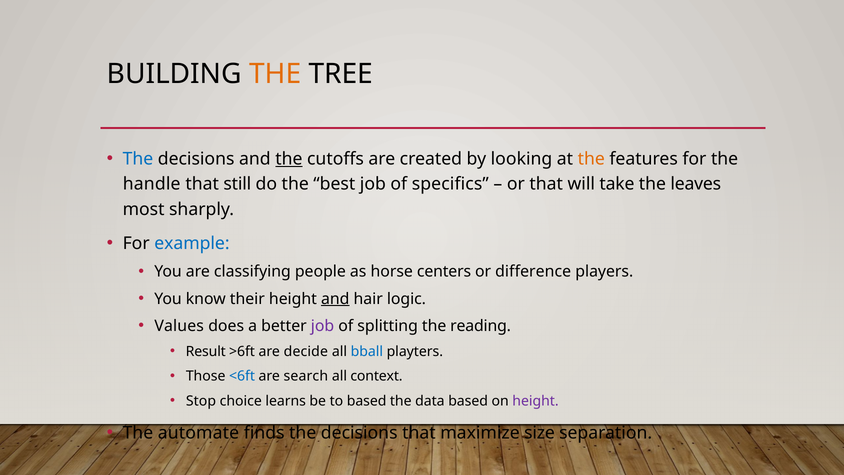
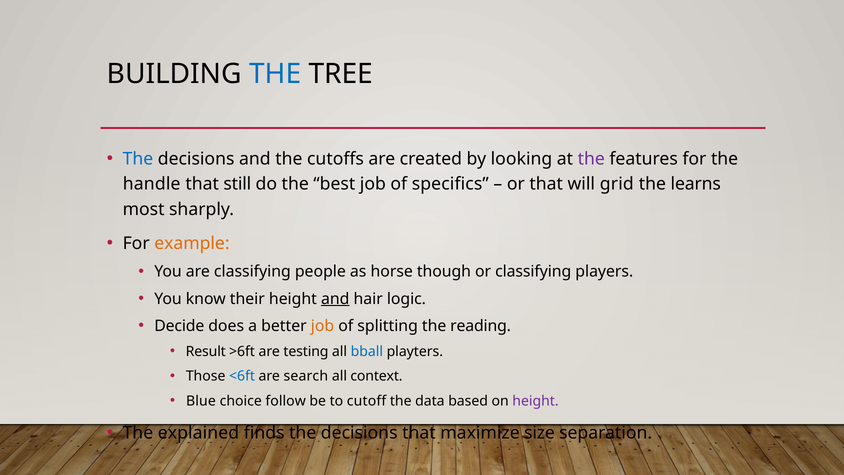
THE colour: orange -> blue (275, 74)
the underline: present -> none (289, 159)
the colour: orange -> purple (591, 159)
take: take -> grid (617, 184)
leaves: leaves -> learns (696, 184)
example colour: blue -> orange (192, 243)
centers: centers -> though (444, 272)
or difference: difference -> classifying (533, 272)
Values: Values -> Decide (179, 326)
job colour: purple -> orange (322, 326)
decide: decide -> testing (306, 351)
Stop: Stop -> Blue (201, 401)
learns: learns -> follow (286, 401)
to based: based -> cutoff (367, 401)
automate: automate -> explained (198, 433)
